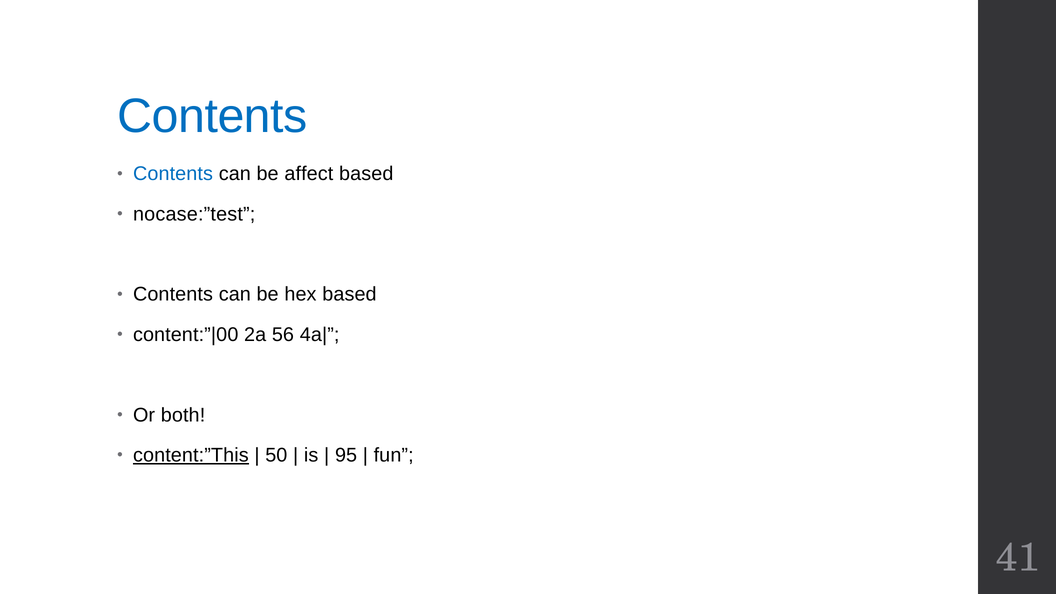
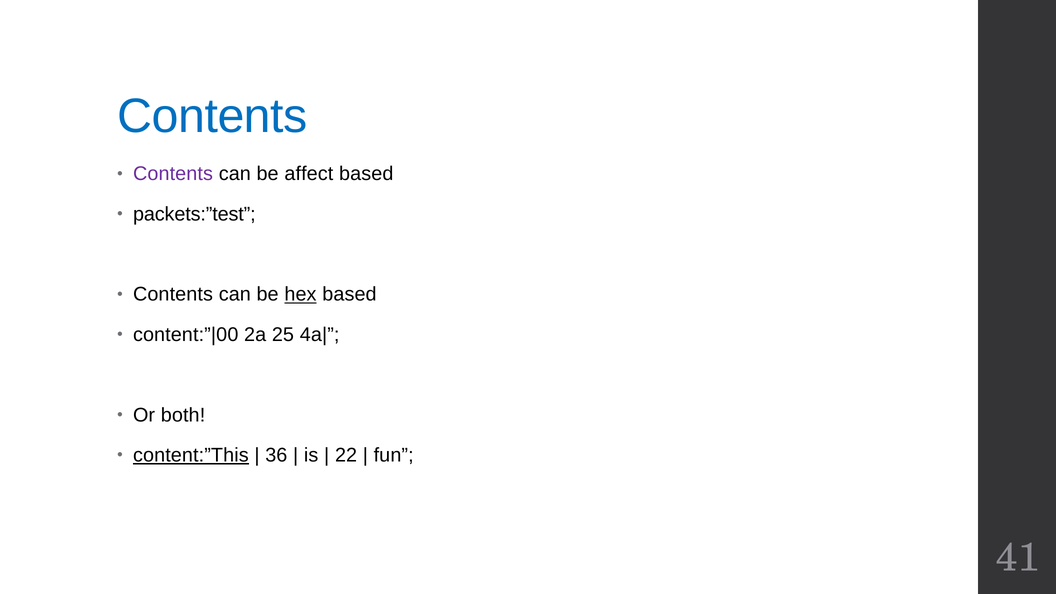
Contents colour: blue -> purple (173, 174)
nocase:”test: nocase:”test -> packets:”test (194, 214)
hex underline: none -> present (300, 294)
56: 56 -> 25 (283, 335)
50: 50 -> 36 (276, 455)
95: 95 -> 22 (346, 455)
